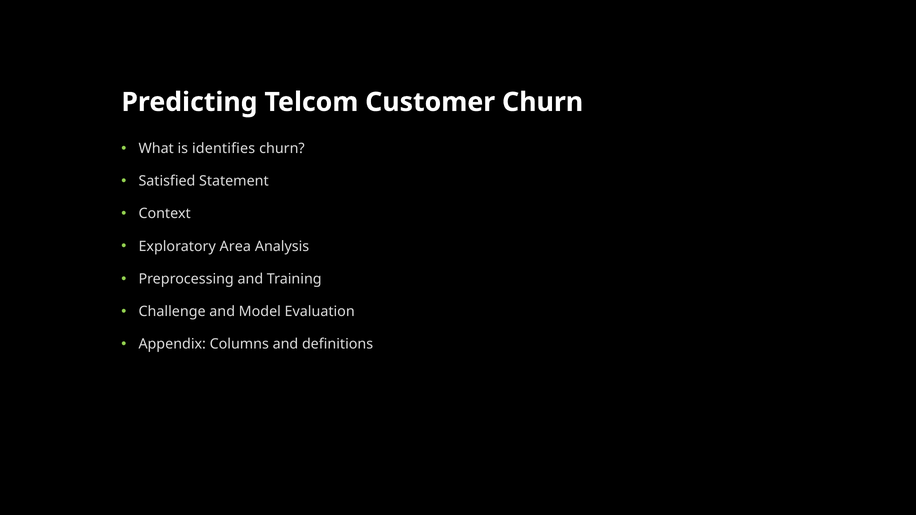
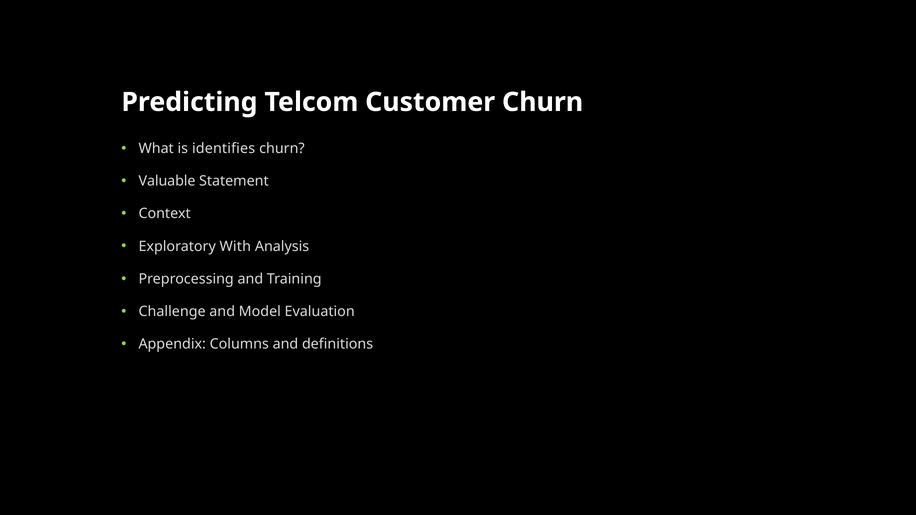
Satisfied: Satisfied -> Valuable (167, 181)
Area: Area -> With (235, 246)
